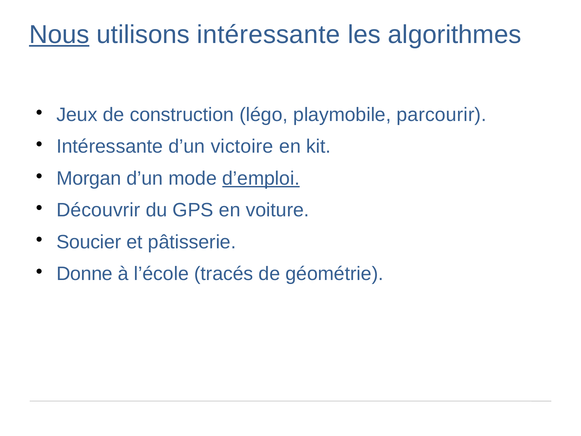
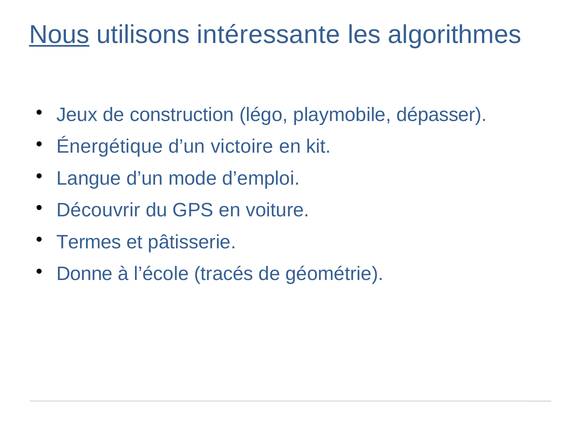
parcourir: parcourir -> dépasser (442, 115)
Intéressante: Intéressante -> Énergétique (110, 146)
Morgan: Morgan -> Langue (89, 178)
d’emploi underline: present -> none (261, 178)
Soucier: Soucier -> Termes (89, 242)
